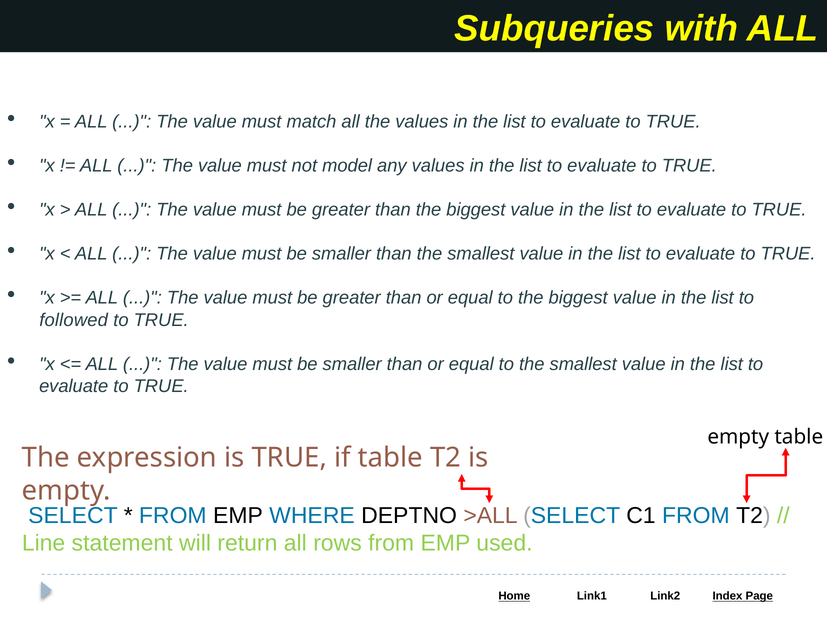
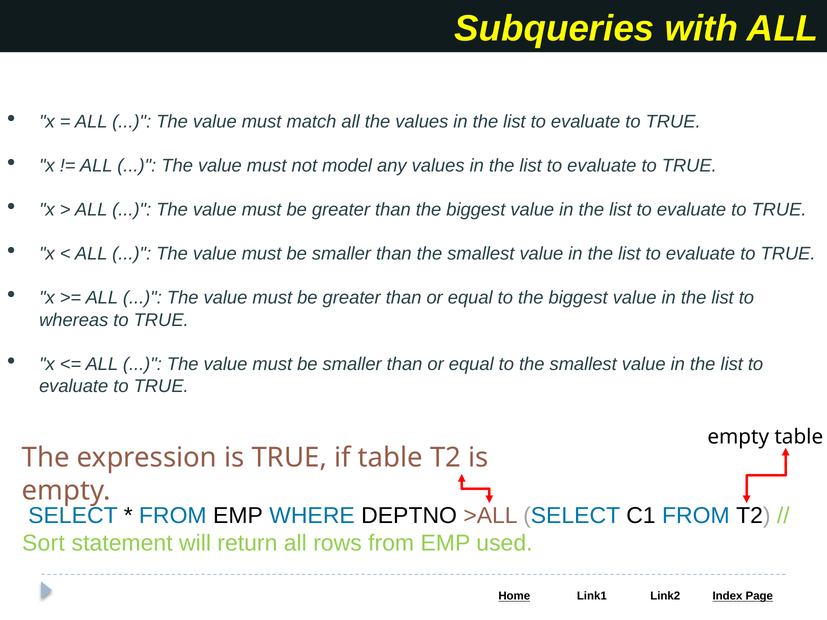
followed: followed -> whereas (74, 320)
Line: Line -> Sort (43, 543)
